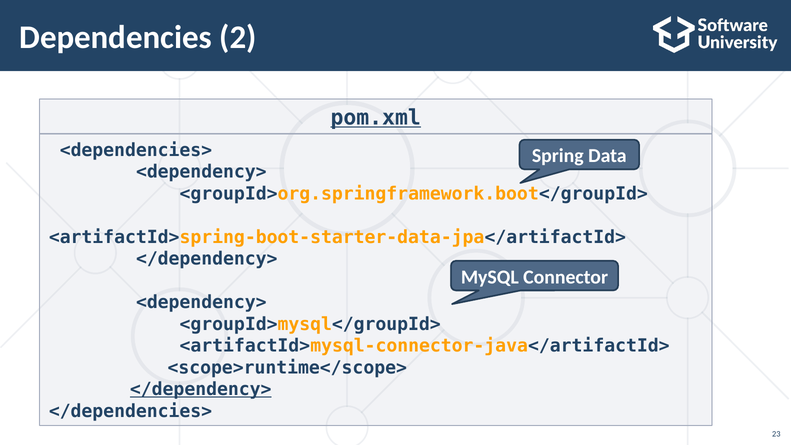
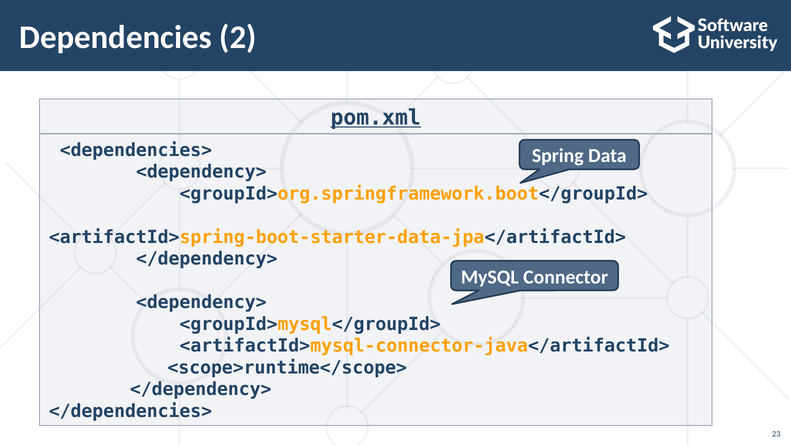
</dependency> underline: present -> none (201, 389)
